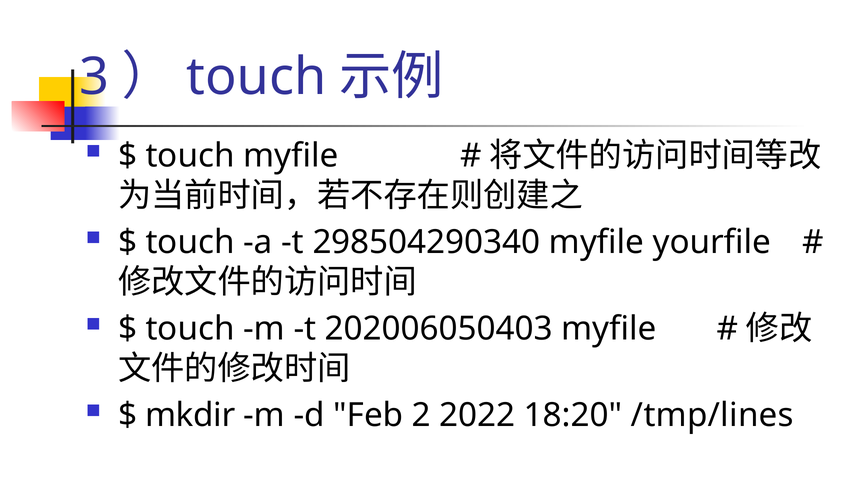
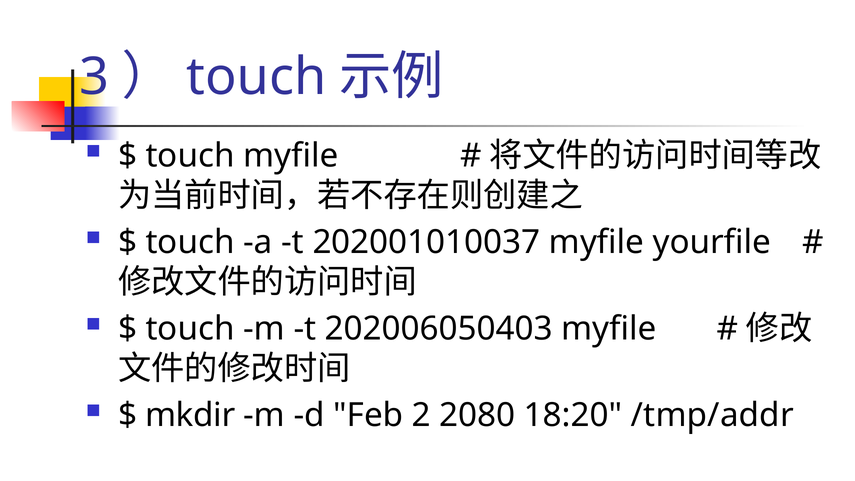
298504290340: 298504290340 -> 202001010037 (426, 242)
2022: 2022 -> 2080 (477, 415)
/tmp/lines: /tmp/lines -> /tmp/addr (712, 415)
